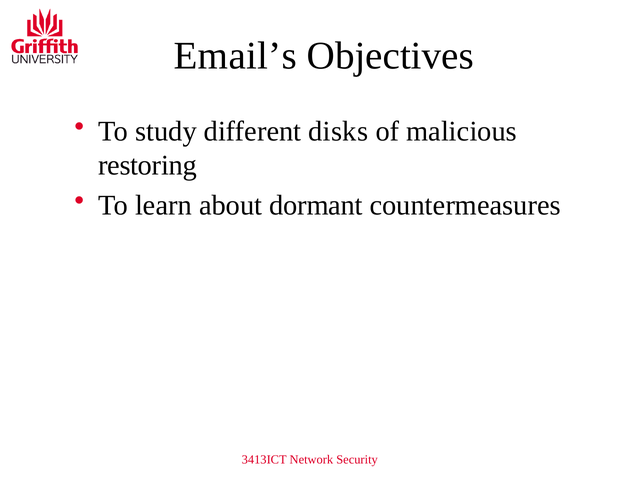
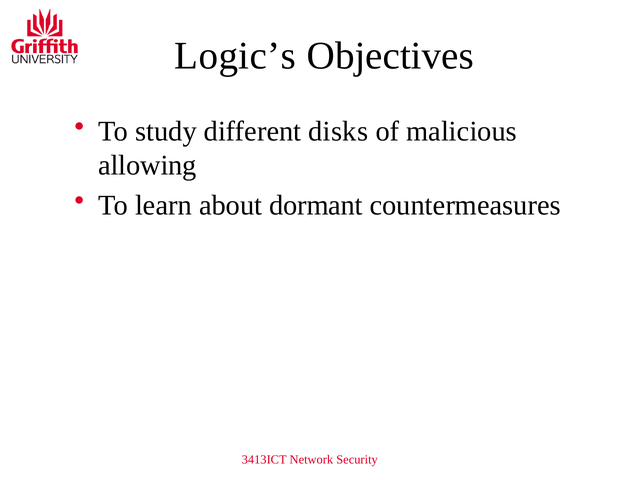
Email’s: Email’s -> Logic’s (235, 56)
restoring: restoring -> allowing (147, 165)
